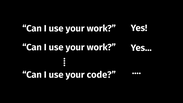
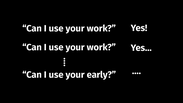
code: code -> early (101, 75)
